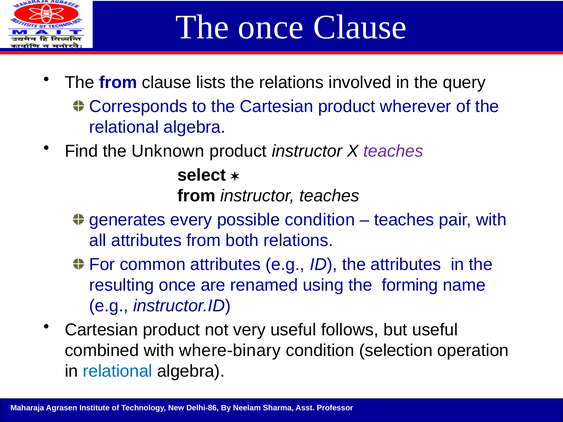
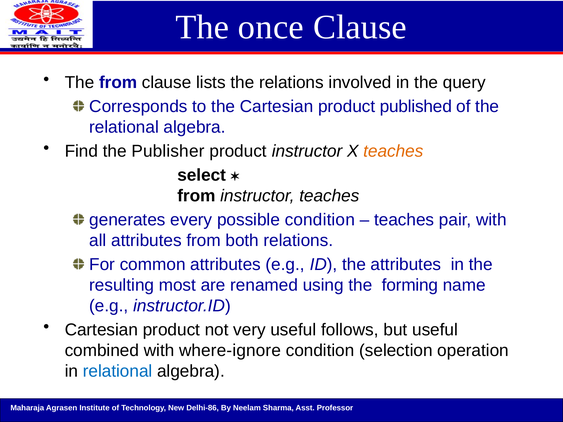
wherever: wherever -> published (416, 106)
Unknown: Unknown -> Publisher (168, 151)
teaches colour: purple -> orange (393, 151)
resulting once: once -> most (177, 285)
where-binary: where-binary -> where-ignore (230, 351)
